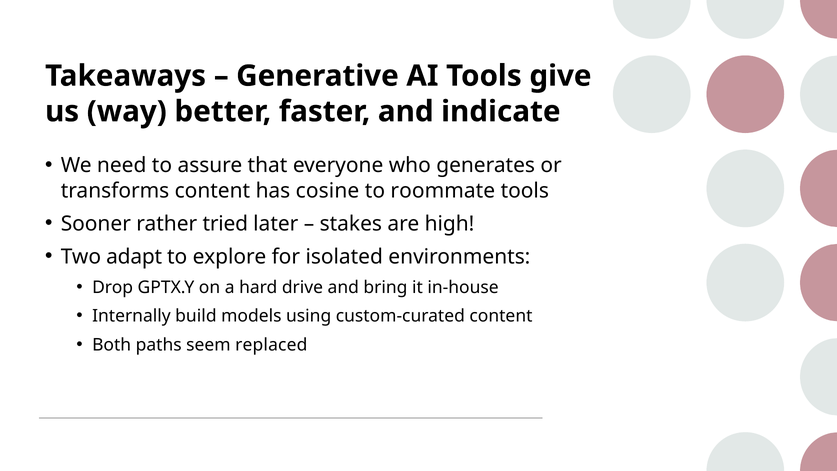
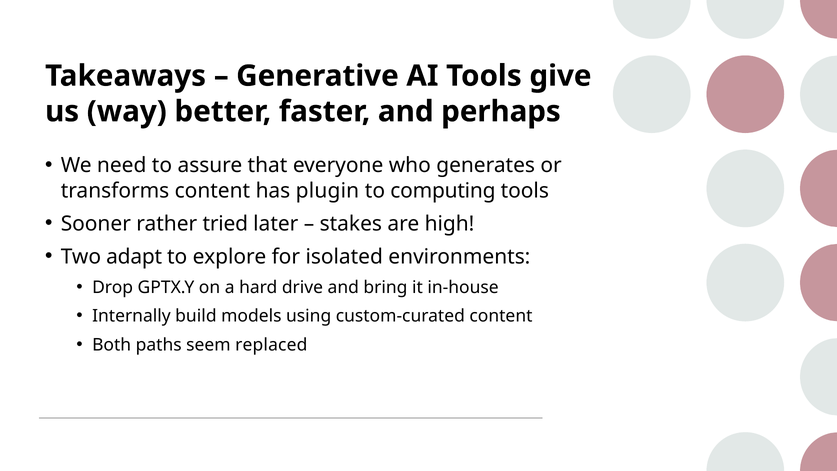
indicate: indicate -> perhaps (501, 111)
cosine: cosine -> plugin (327, 191)
roommate: roommate -> computing (443, 191)
